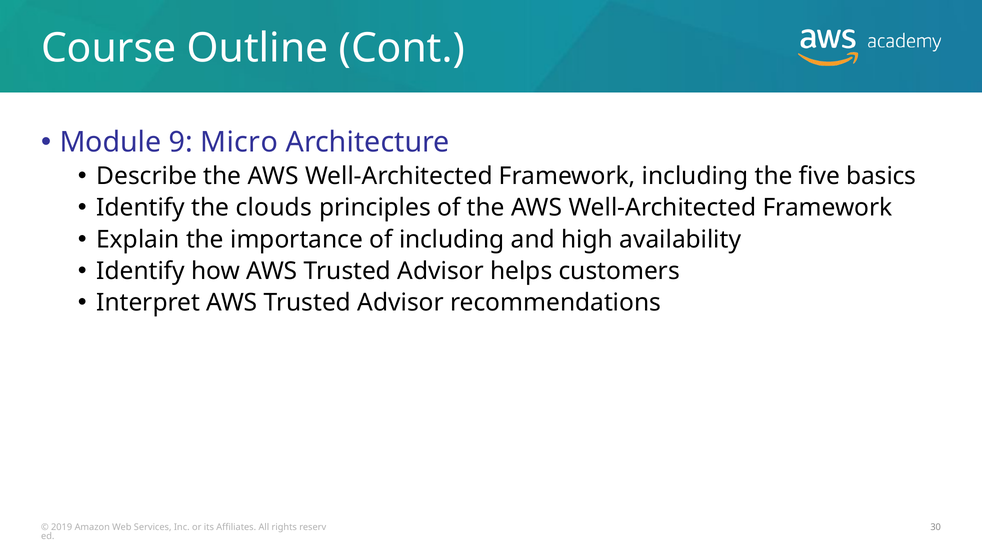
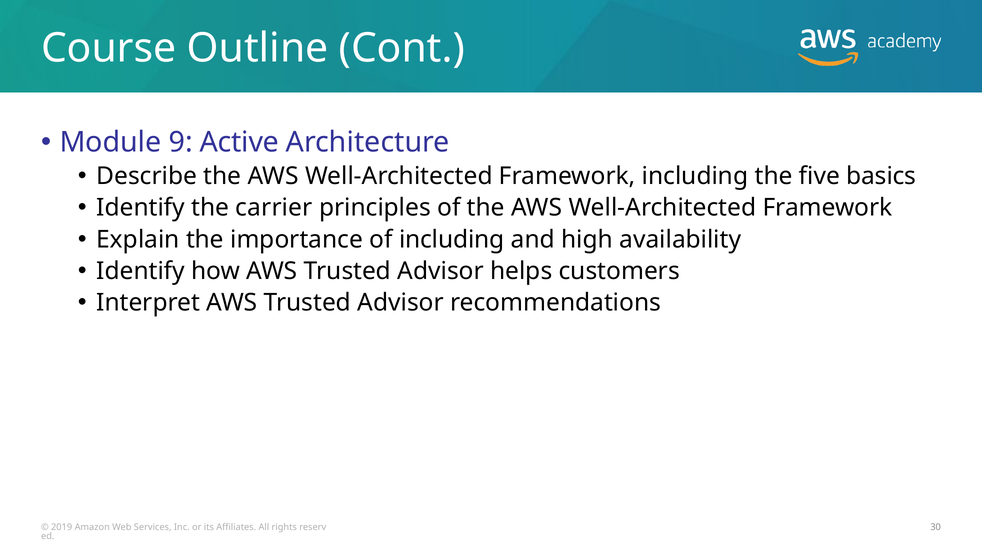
Micro: Micro -> Active (239, 142)
clouds: clouds -> carrier (274, 208)
